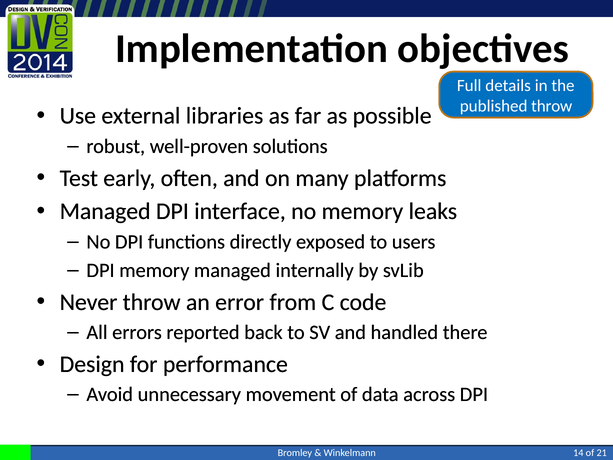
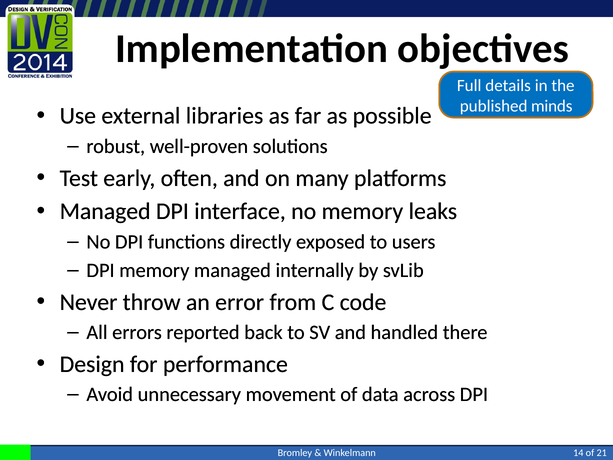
published throw: throw -> minds (552, 106)
